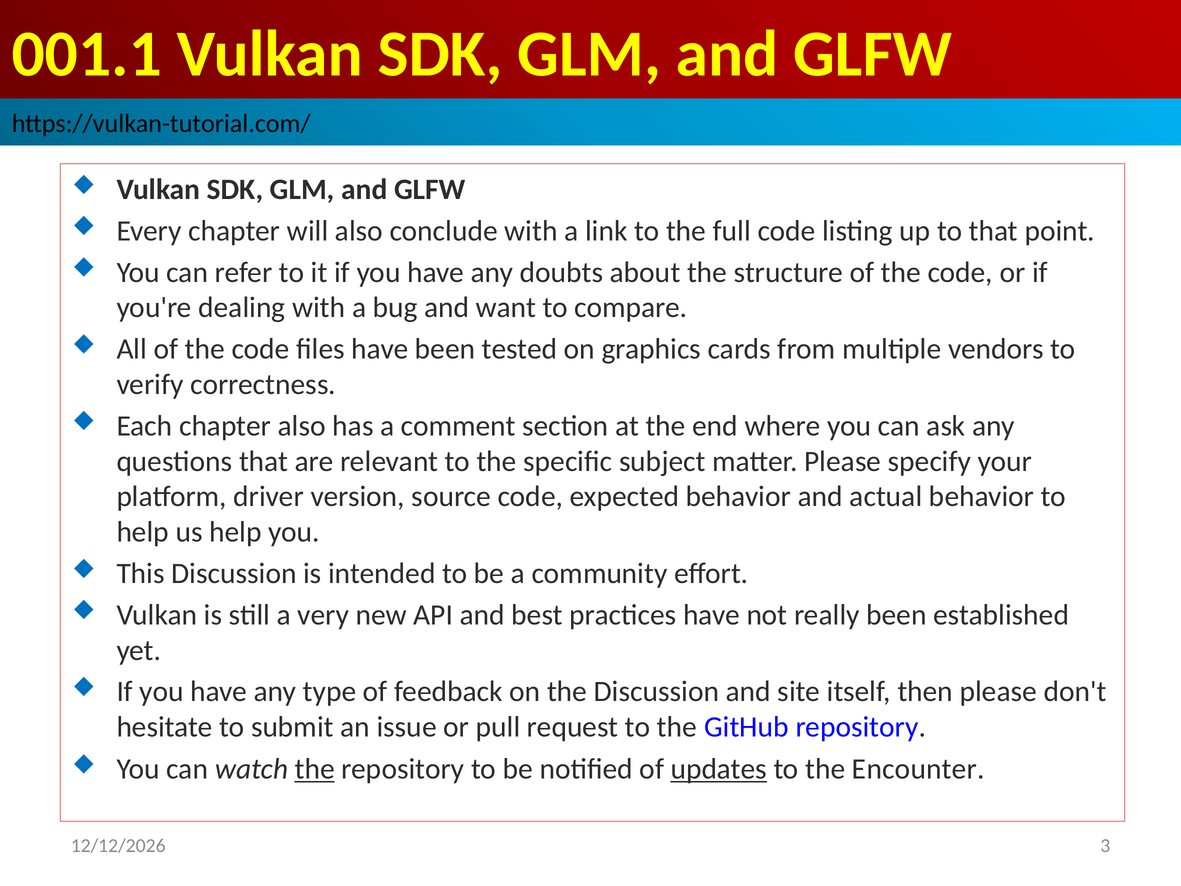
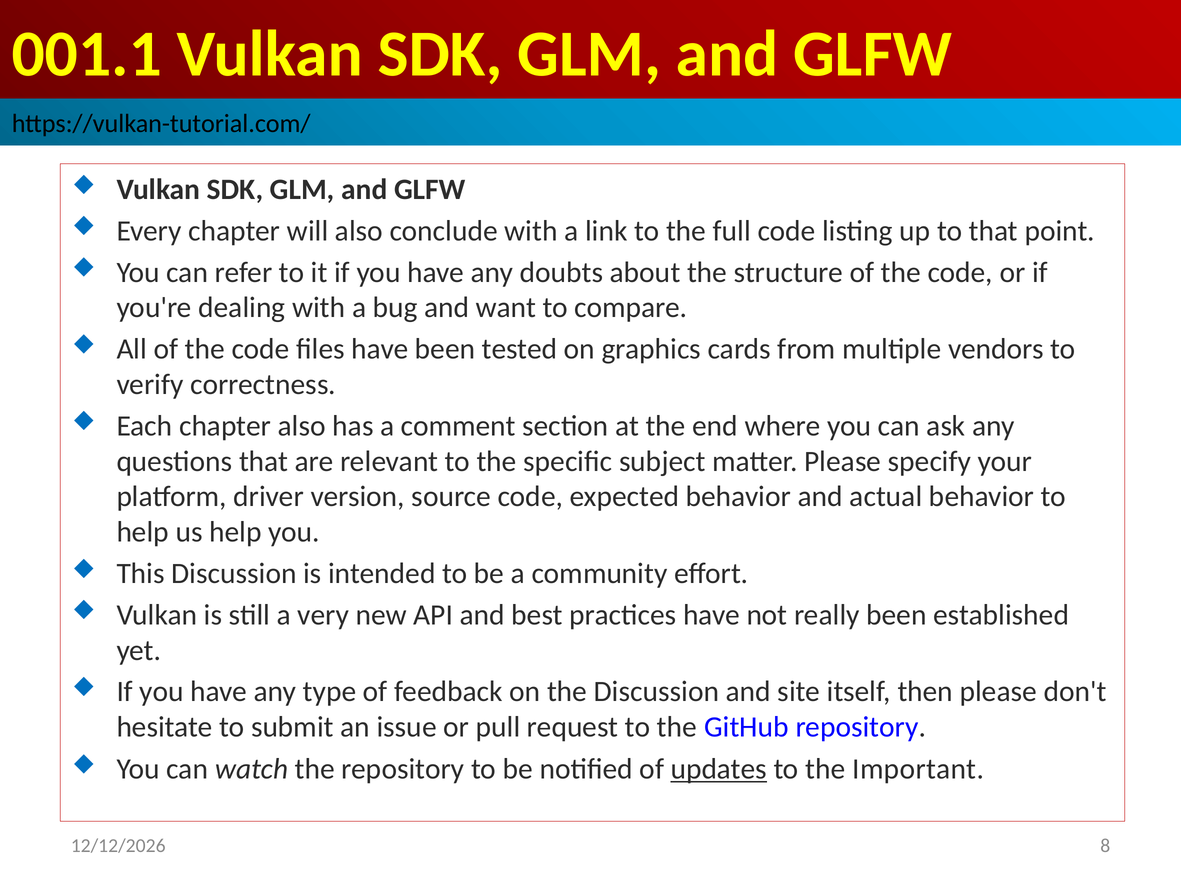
the underline: present -> none (315, 769)
Encounter: Encounter -> Important (918, 769)
3: 3 -> 8 (1105, 846)
